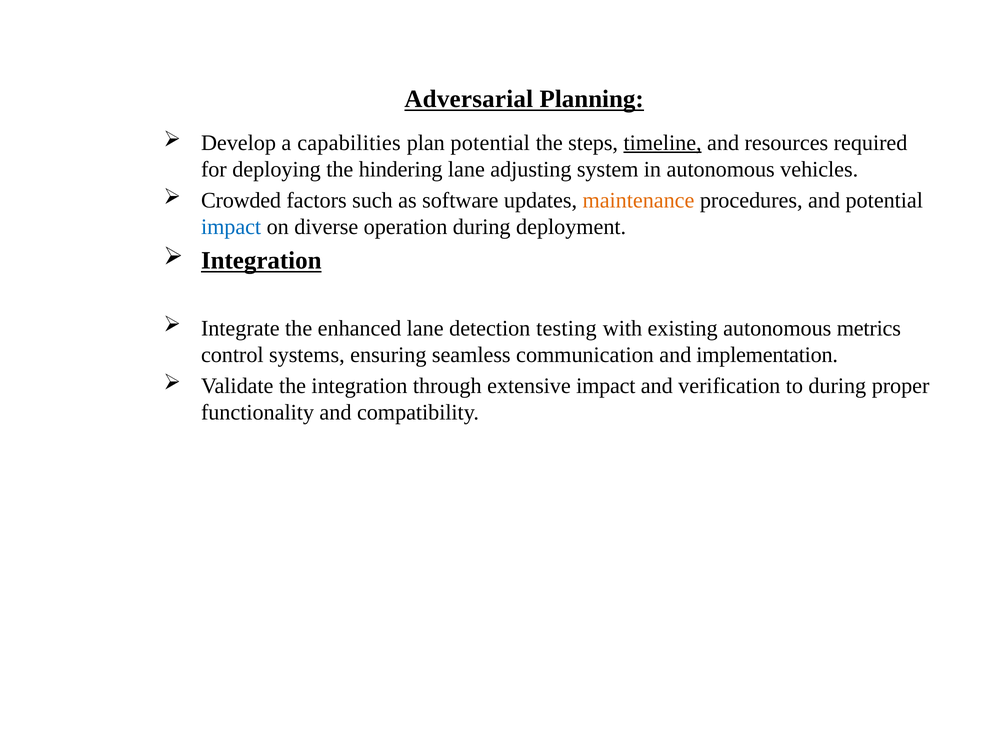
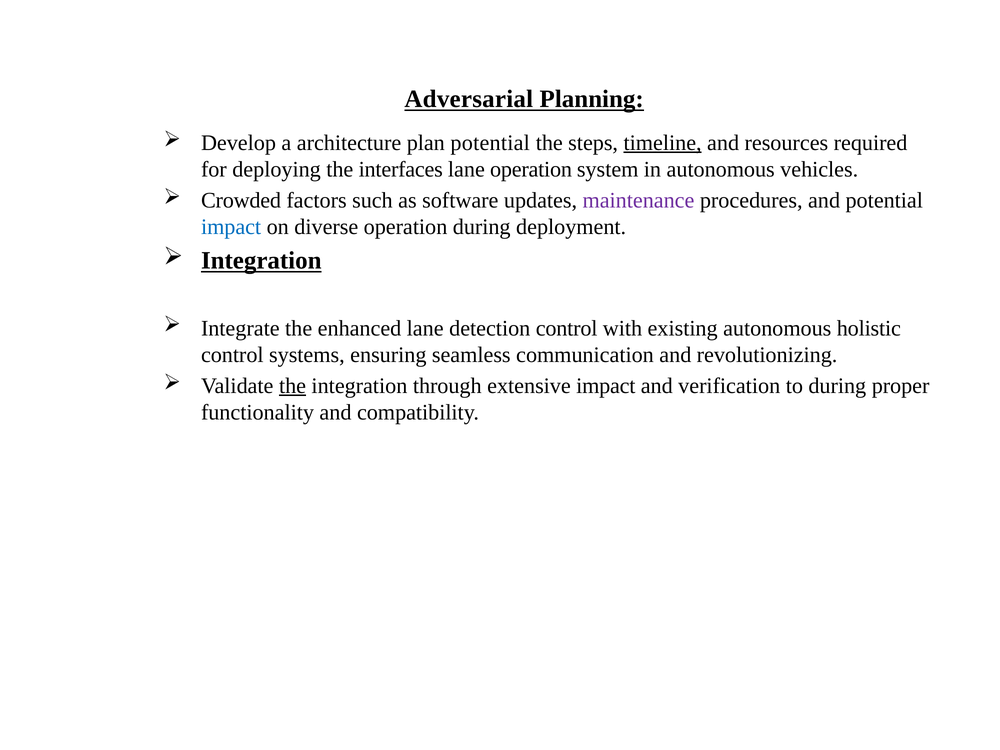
capabilities: capabilities -> architecture (349, 143)
hindering: hindering -> interfaces (401, 169)
lane adjusting: adjusting -> operation (531, 169)
maintenance colour: orange -> purple (638, 201)
detection testing: testing -> control (567, 328)
metrics: metrics -> holistic (869, 328)
implementation: implementation -> revolutionizing (767, 355)
the underline: none -> present (293, 386)
